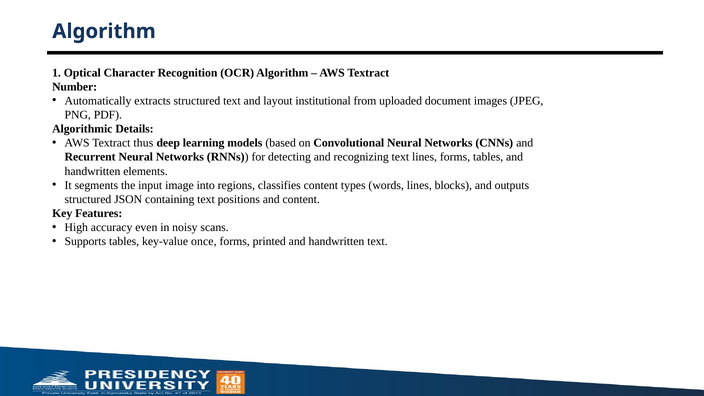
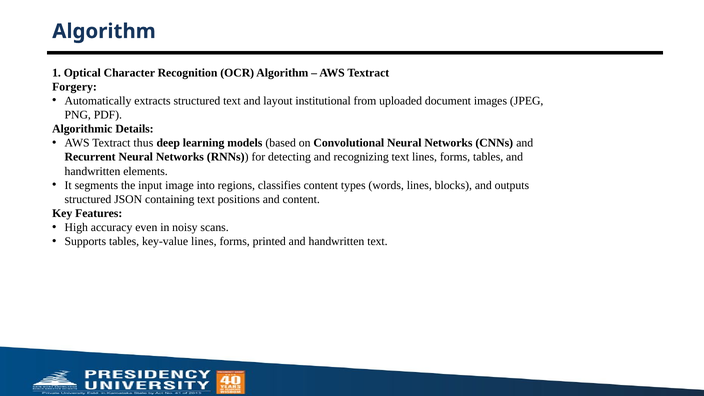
Number: Number -> Forgery (75, 87)
key-value once: once -> lines (204, 242)
